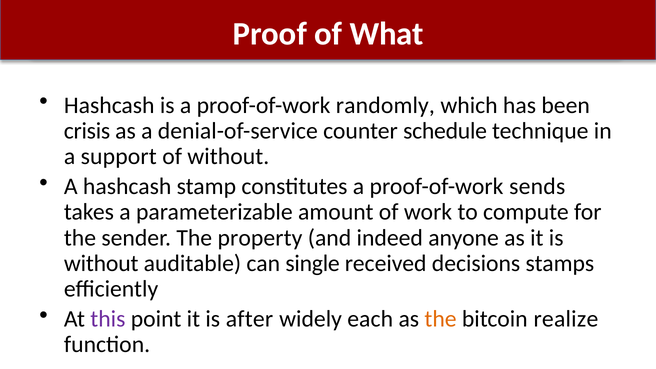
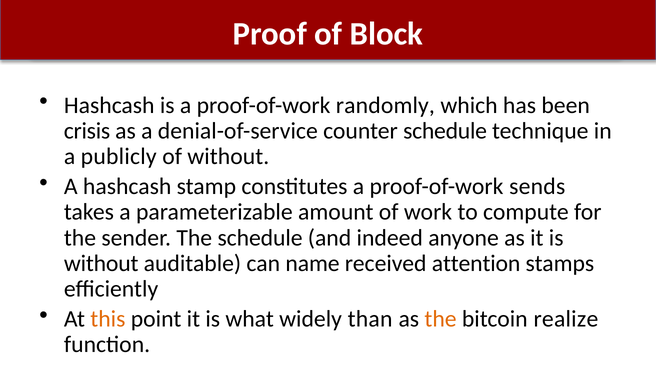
What: What -> Block (386, 34)
support: support -> publicly (119, 156)
The property: property -> schedule (260, 238)
single: single -> name (313, 263)
decisions: decisions -> attention (476, 263)
this colour: purple -> orange (108, 319)
after: after -> what (250, 319)
each: each -> than (370, 319)
